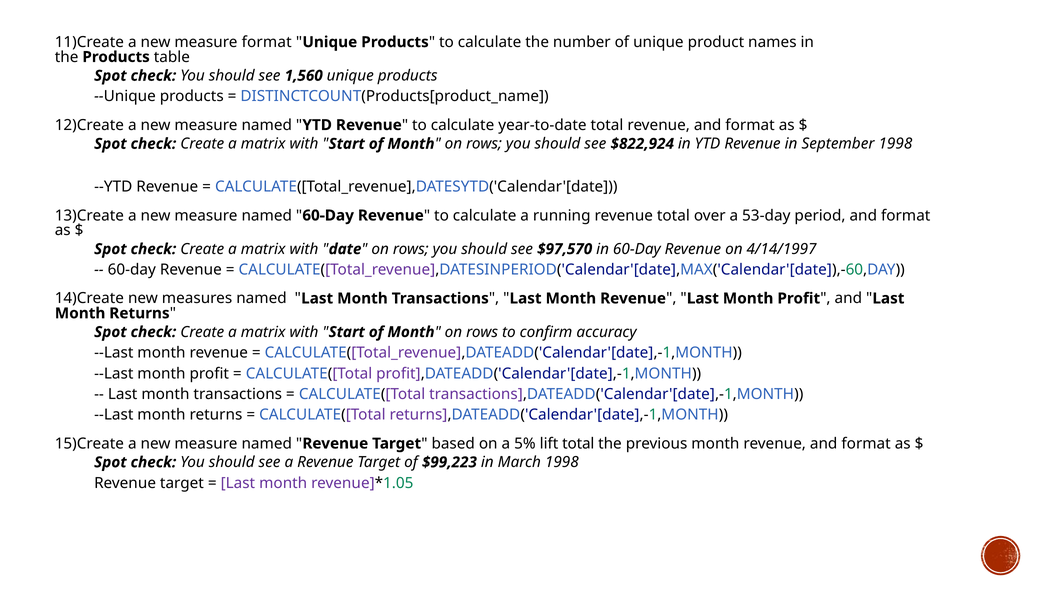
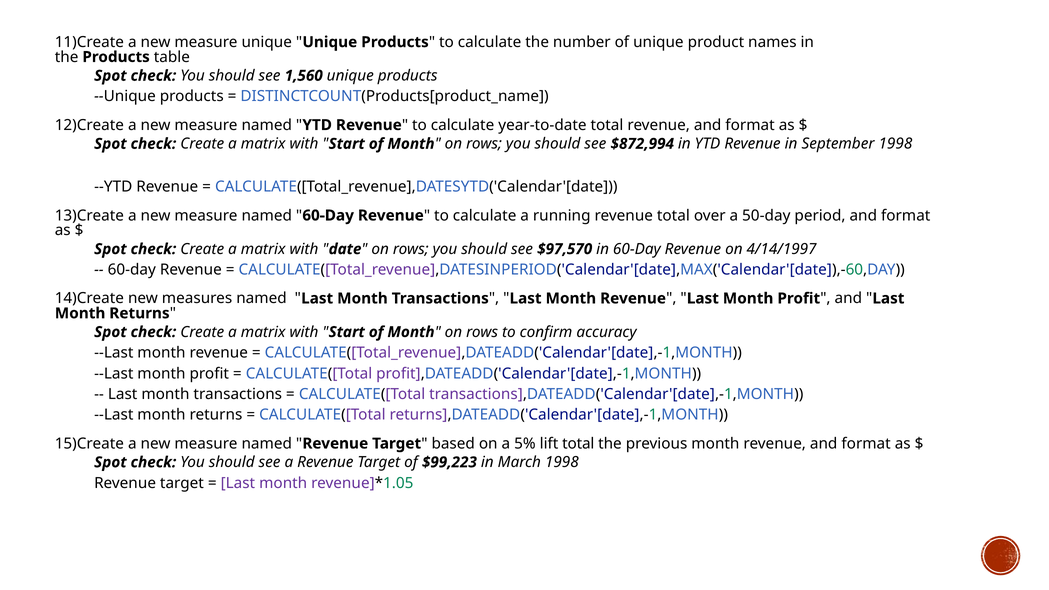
measure format: format -> unique (267, 42)
$822,924: $822,924 -> $872,994 (642, 144)
53-day: 53-day -> 50-day (766, 215)
